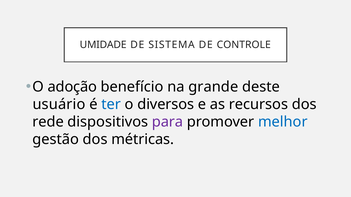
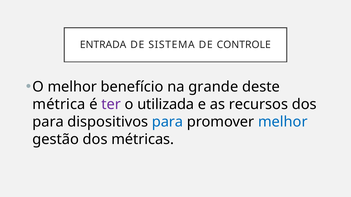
UMIDADE: UMIDADE -> ENTRADA (103, 45)
O adoção: adoção -> melhor (72, 87)
usuário: usuário -> métrica (59, 105)
ter colour: blue -> purple (111, 105)
diversos: diversos -> utilizada (166, 105)
rede: rede -> para (48, 122)
para colour: purple -> blue (167, 122)
